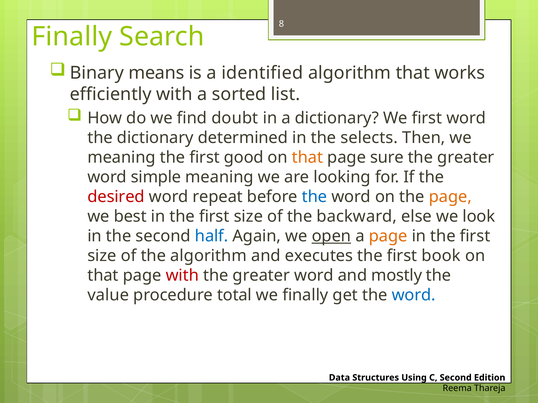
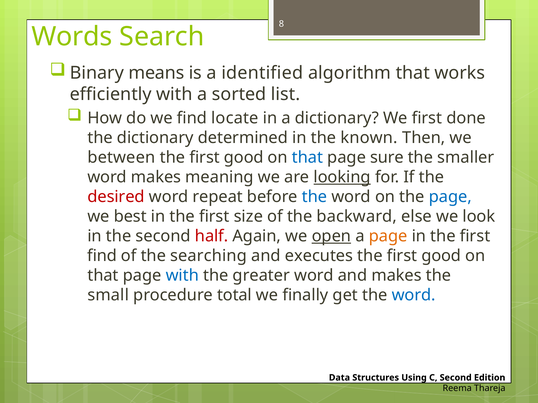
Finally: Finally -> Words (72, 37)
doubt: doubt -> locate (235, 118)
first word: word -> done (466, 118)
selects: selects -> known (369, 138)
meaning: meaning -> between (121, 158)
that colour: orange -> blue (308, 158)
greater: greater -> smaller (466, 158)
word simple: simple -> makes (156, 177)
looking underline: none -> present (342, 177)
page colour: orange -> blue (450, 197)
half colour: blue -> red (212, 236)
size: size -> find (102, 256)
the algorithm: algorithm -> searching (209, 256)
book: book -> good (441, 256)
with colour: red -> blue (182, 276)
and mostly: mostly -> makes (397, 276)
value: value -> small (108, 296)
